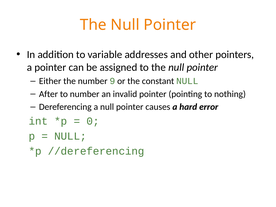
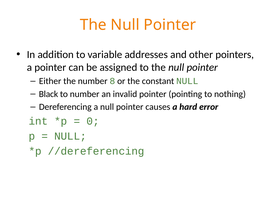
9: 9 -> 8 (112, 81)
After: After -> Black (48, 94)
